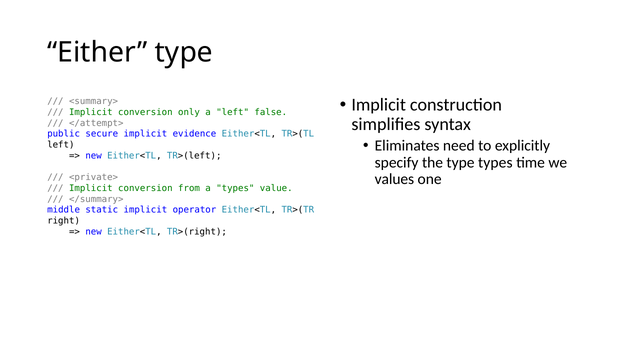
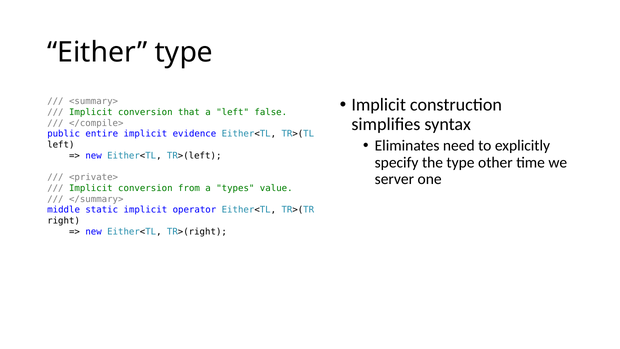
only: only -> that (189, 112)
</attempt>: </attempt> -> </compile> (96, 123)
secure: secure -> entire (102, 134)
type types: types -> other (495, 162)
values: values -> server (394, 179)
